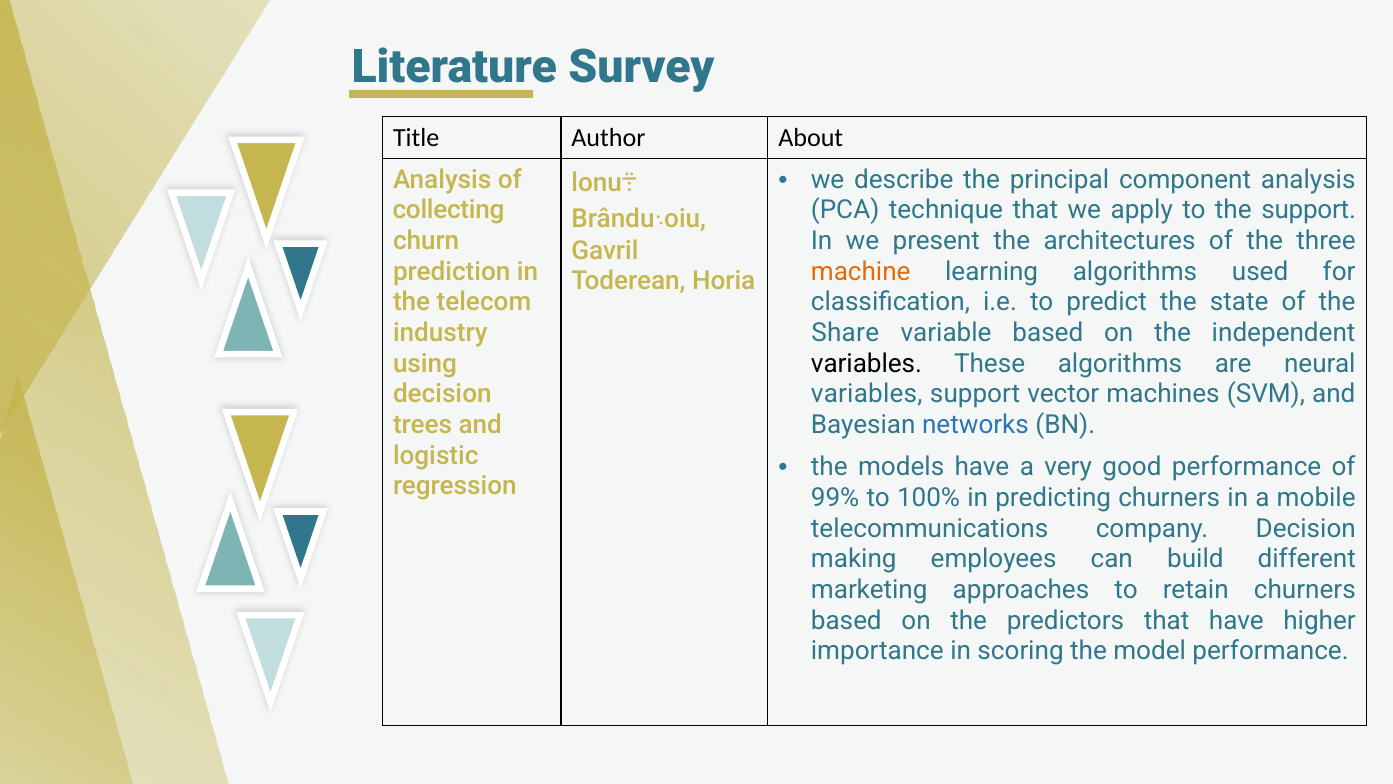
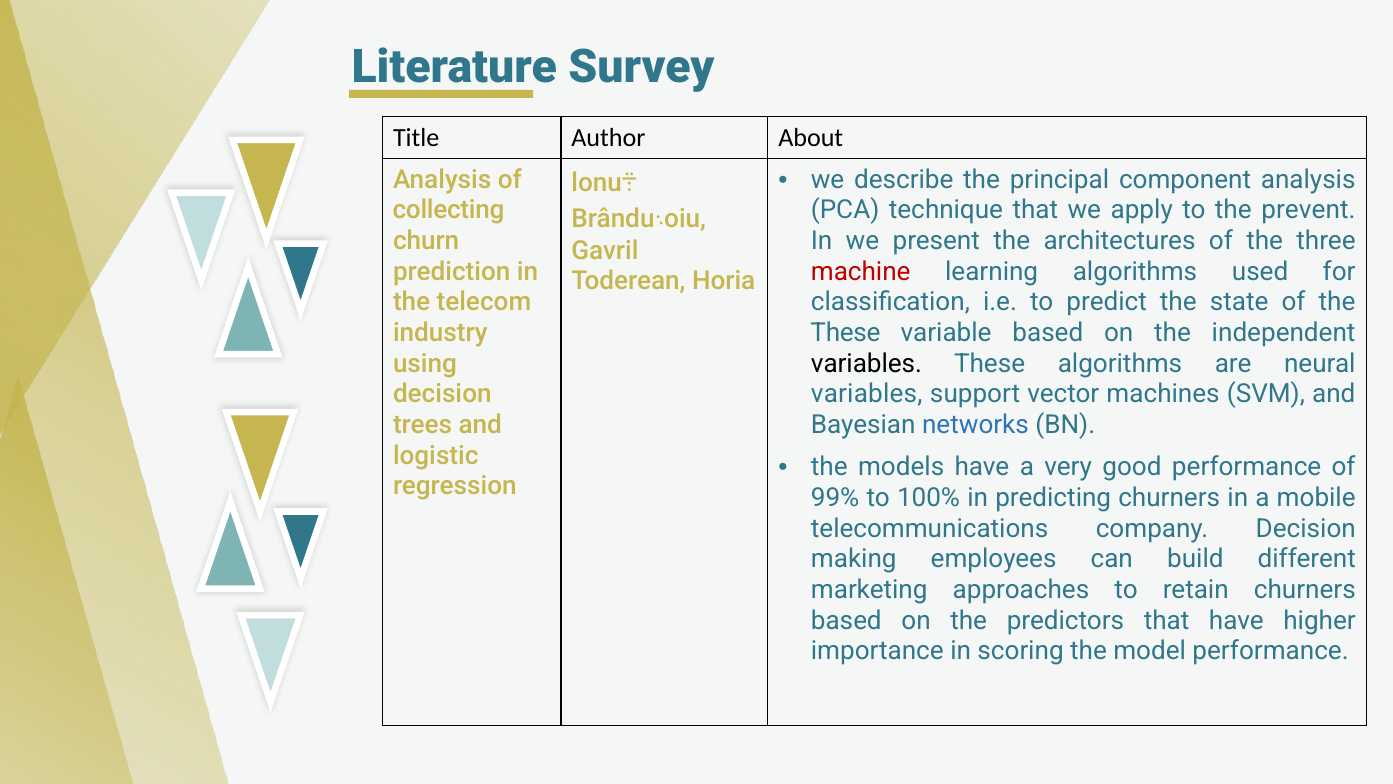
the support: support -> prevent (1308, 210)
machine colour: orange -> red (861, 271)
Share: Share -> These (846, 333)
